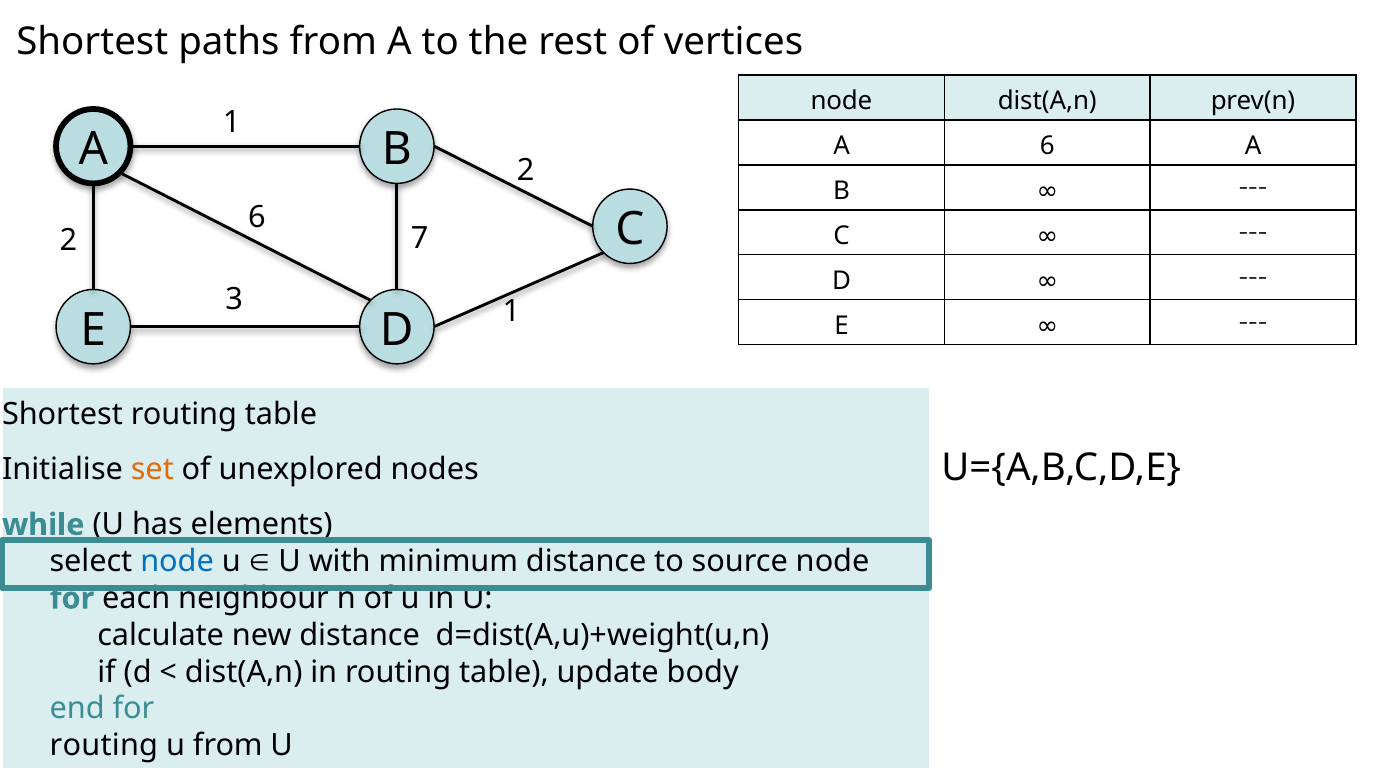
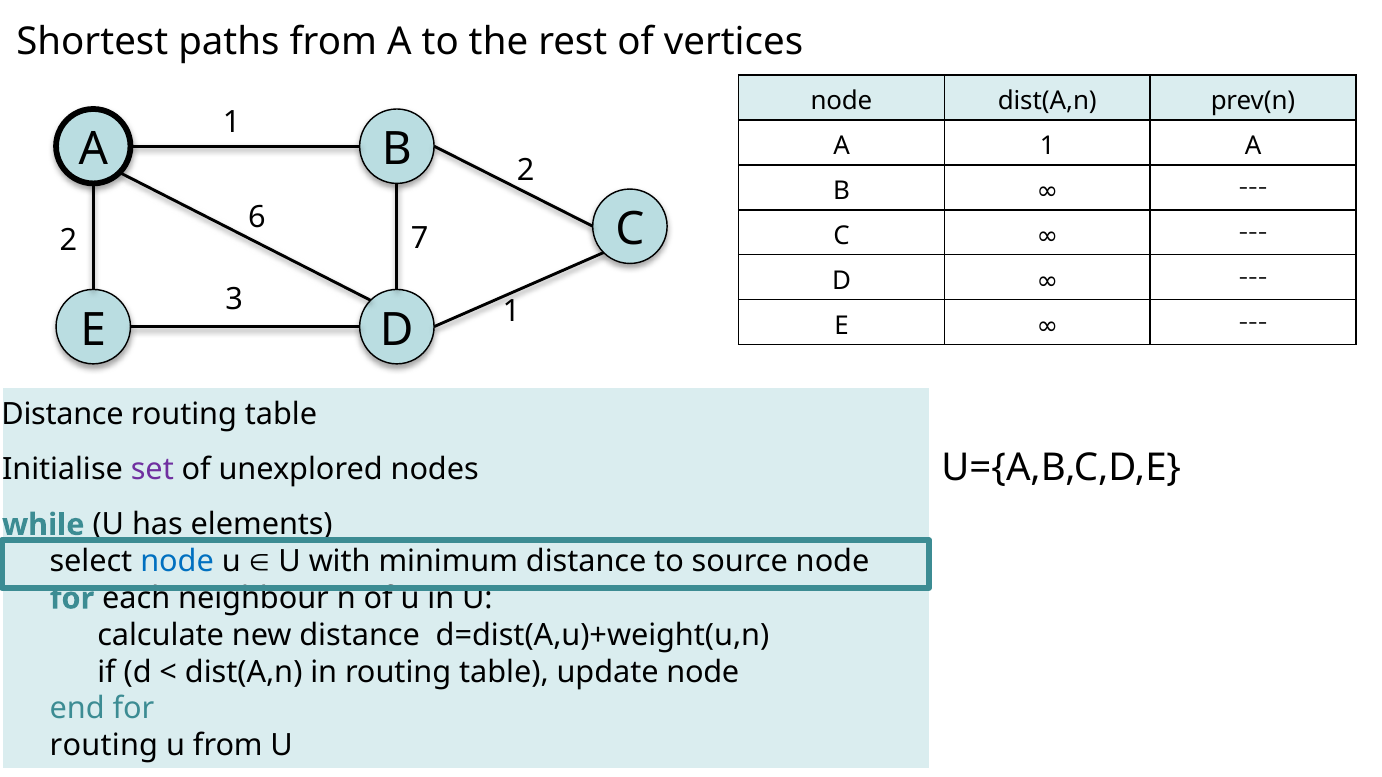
A 6: 6 -> 1 (1047, 146)
Shortest: Shortest -> Distance (63, 415)
set colour: orange -> purple (152, 470)
update body: body -> node (703, 672)
